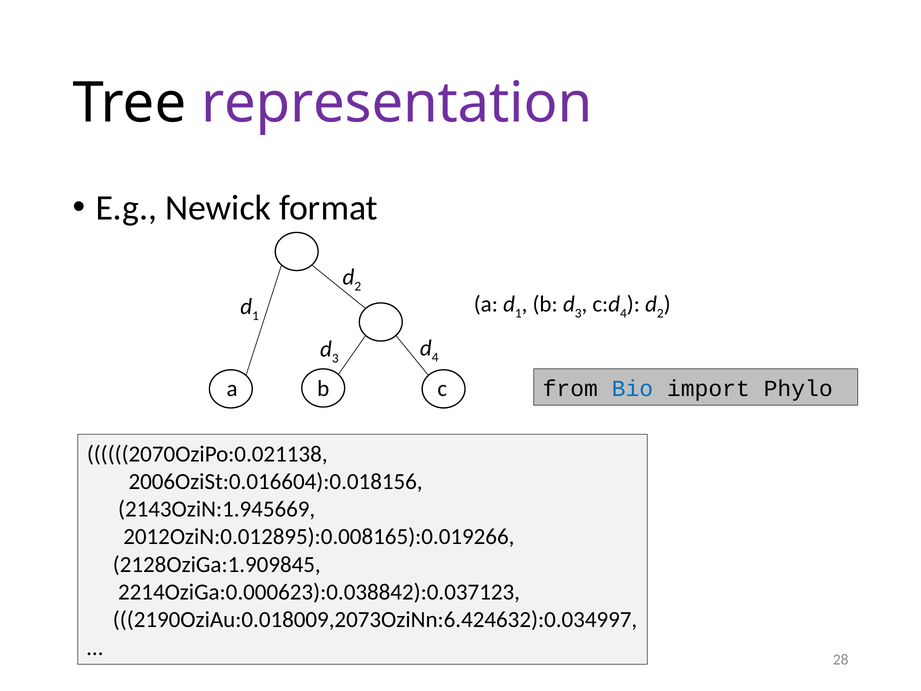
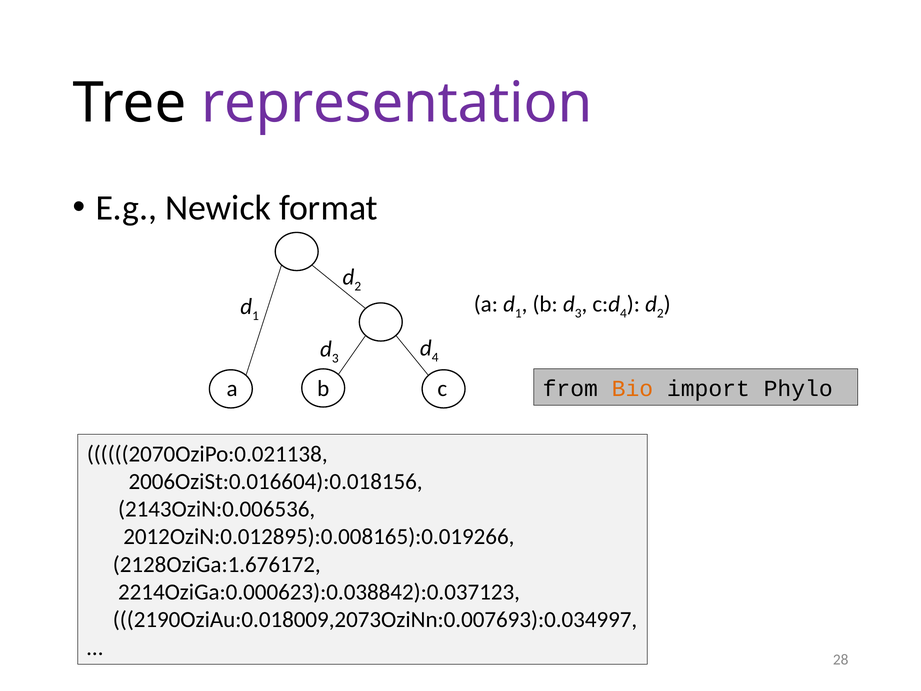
Bio colour: blue -> orange (632, 388)
2143OziN:1.945669: 2143OziN:1.945669 -> 2143OziN:0.006536 (217, 509)
2128OziGa:1.909845: 2128OziGa:1.909845 -> 2128OziGa:1.676172 (217, 564)
2190OziAu:0.018009,2073OziNn:6.424632):0.034997: 2190OziAu:0.018009,2073OziNn:6.424632):0.034997 -> 2190OziAu:0.018009,2073OziNn:0.007693):0.034997 (375, 620)
